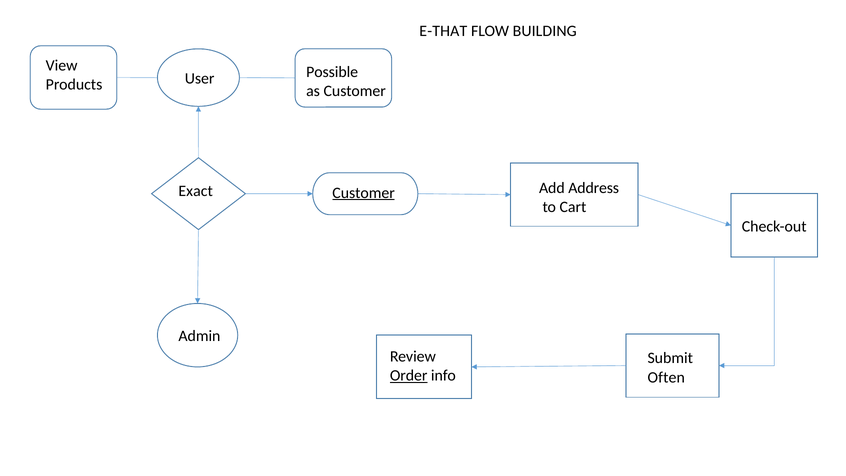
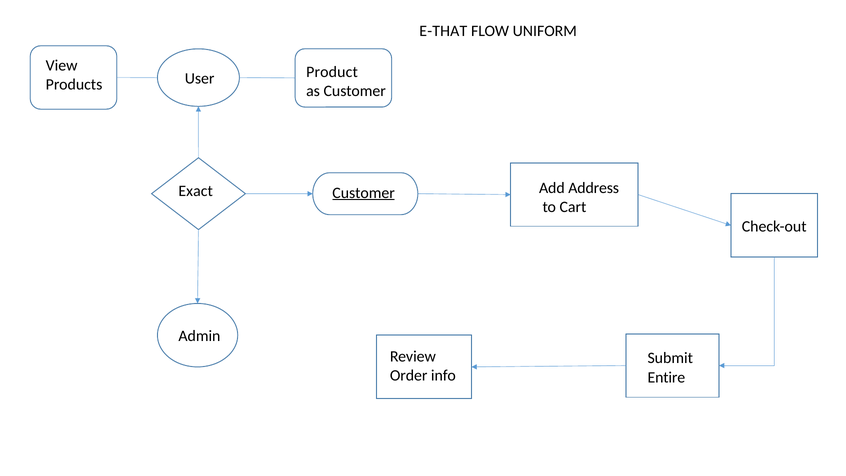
BUILDING: BUILDING -> UNIFORM (545, 31)
Possible: Possible -> Product (332, 72)
Order underline: present -> none (409, 375)
Often: Often -> Entire (666, 377)
